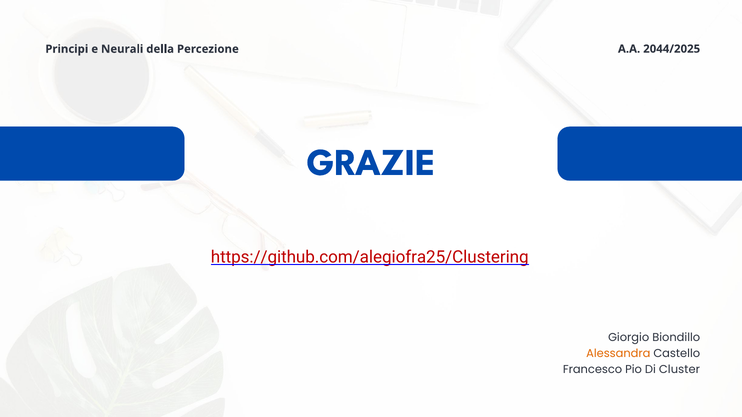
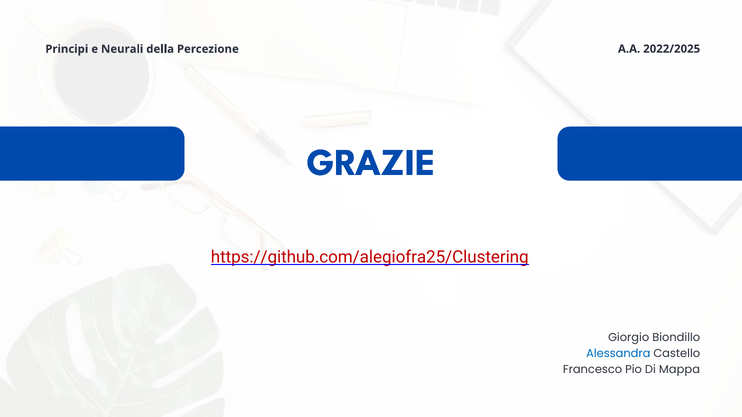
2044/2025: 2044/2025 -> 2022/2025 (672, 49)
Alessandra colour: orange -> blue (618, 354)
Cluster: Cluster -> Mappa (679, 370)
